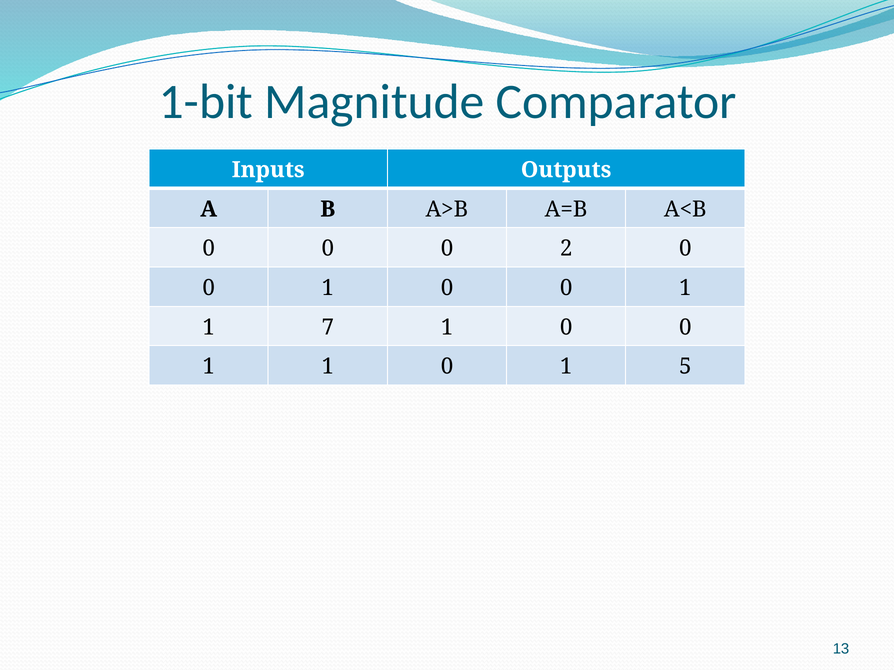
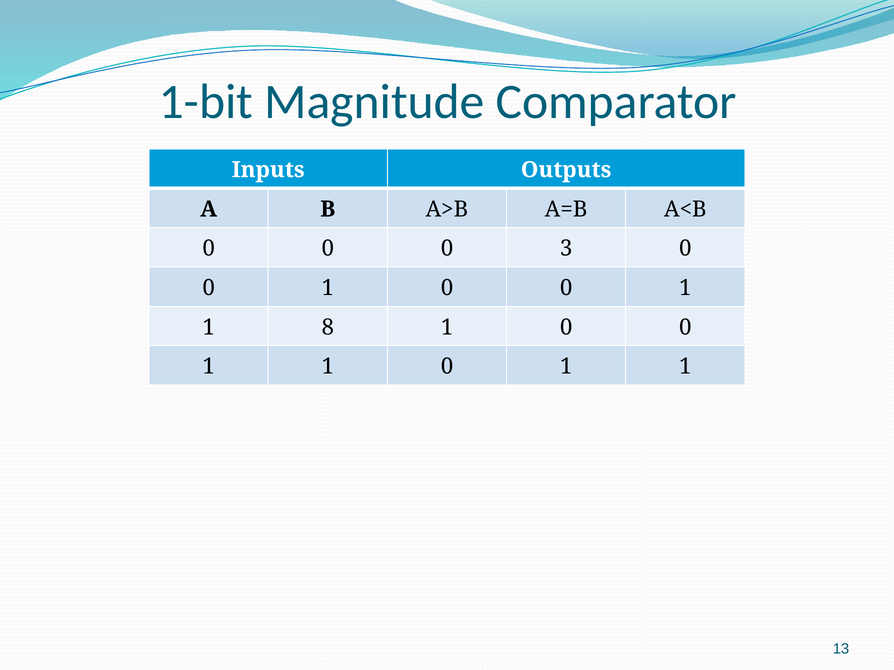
2: 2 -> 3 (566, 249)
7: 7 -> 8 (328, 327)
1 0 1 5: 5 -> 1 (685, 367)
